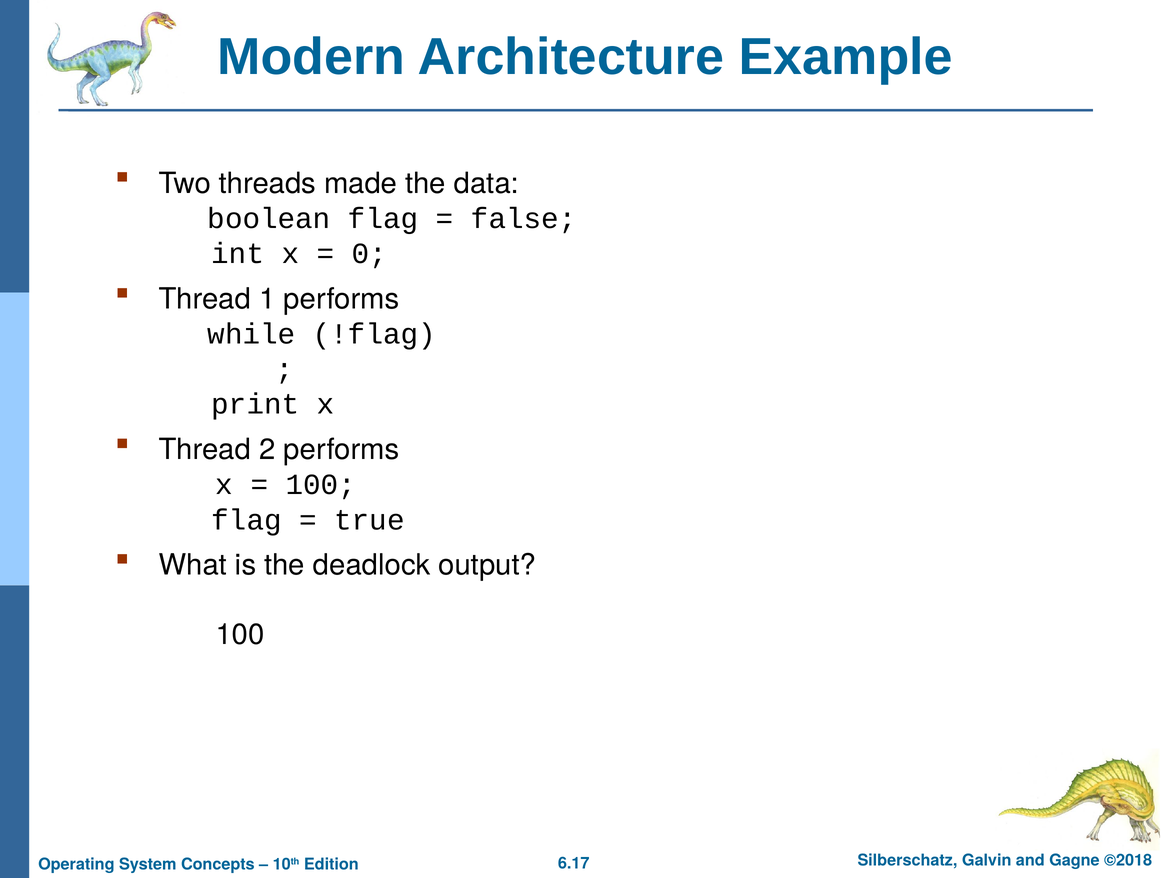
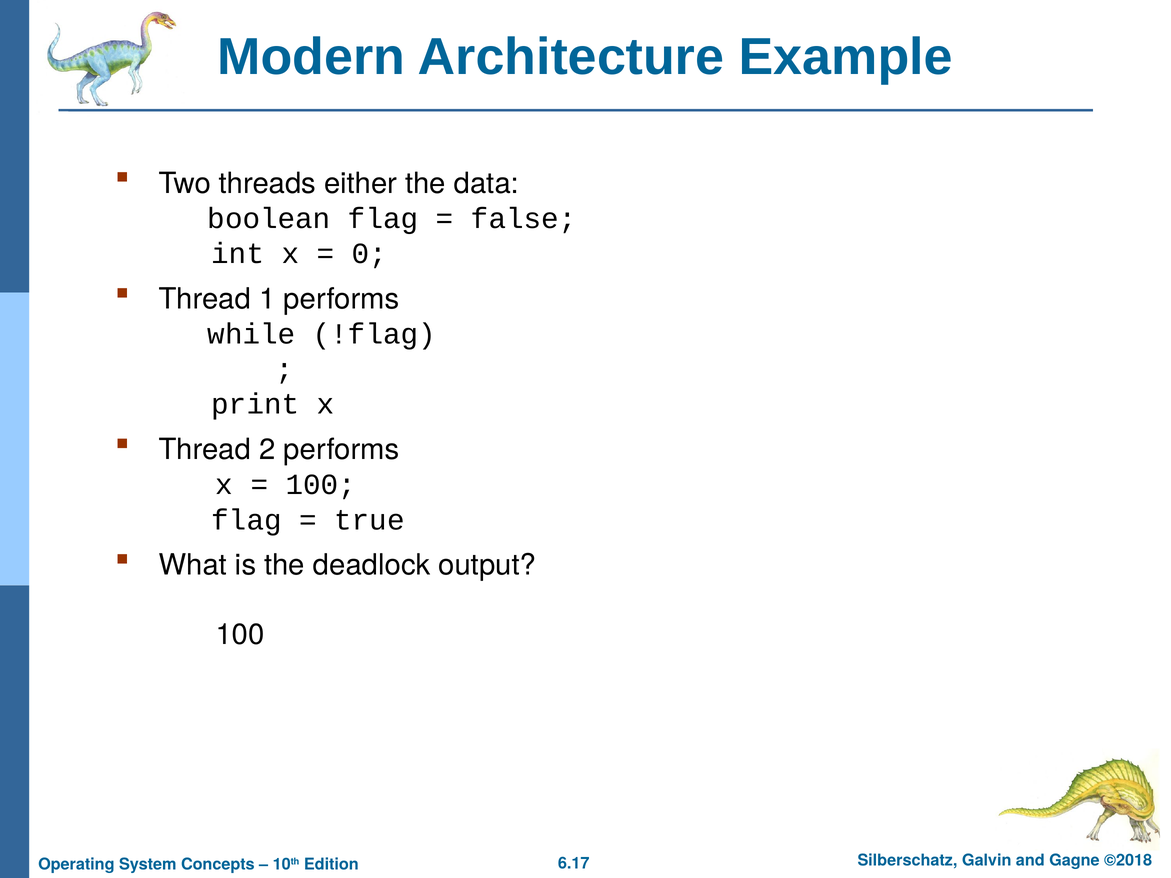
made: made -> either (361, 183)
